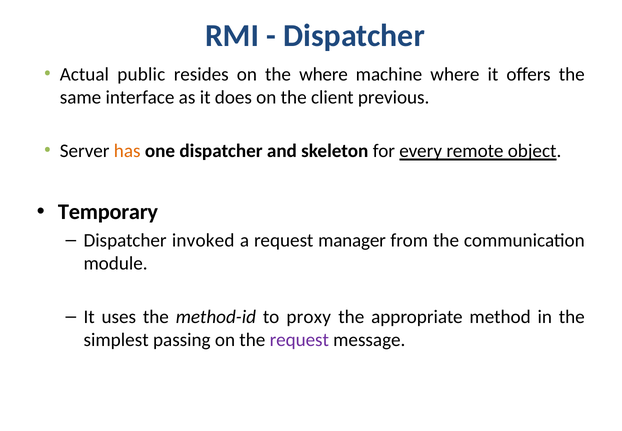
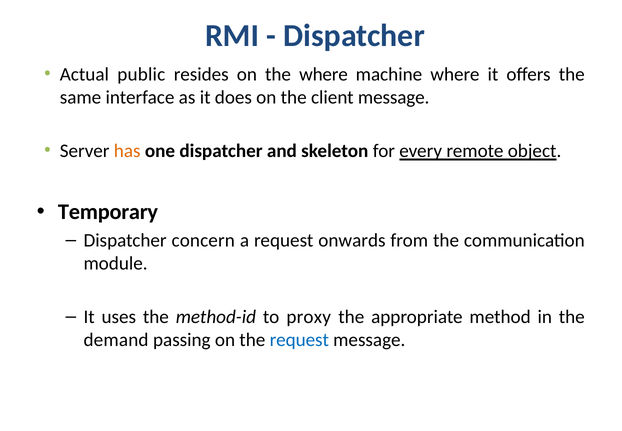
client previous: previous -> message (394, 97)
invoked: invoked -> concern (203, 240)
manager: manager -> onwards (352, 240)
simplest: simplest -> demand (116, 340)
request colour: purple -> blue (299, 340)
